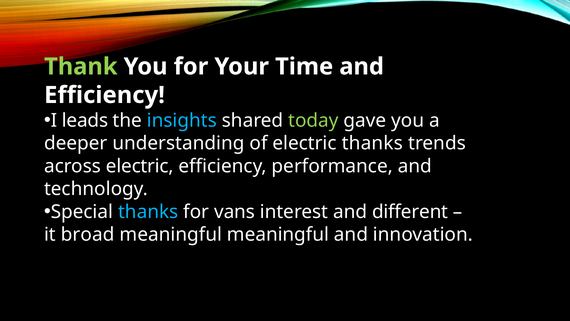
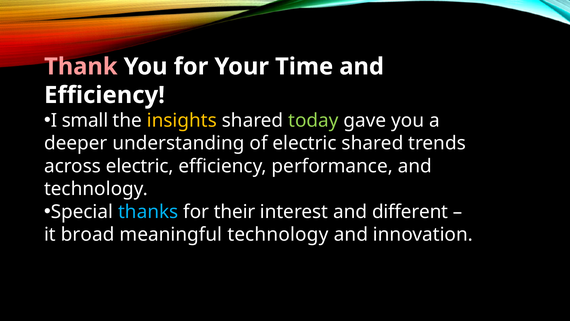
Thank colour: light green -> pink (81, 67)
leads: leads -> small (85, 120)
insights colour: light blue -> yellow (182, 120)
electric thanks: thanks -> shared (372, 143)
vans: vans -> their (235, 212)
meaningful meaningful: meaningful -> technology (278, 234)
